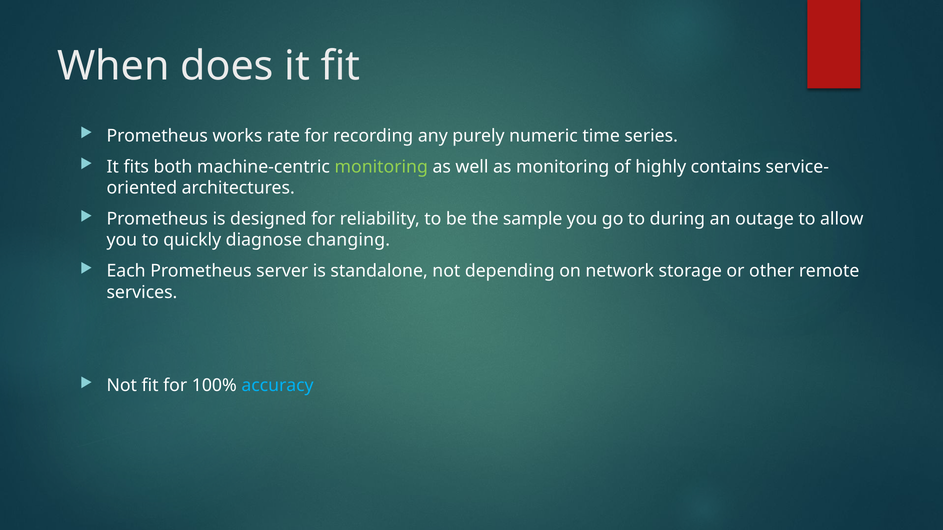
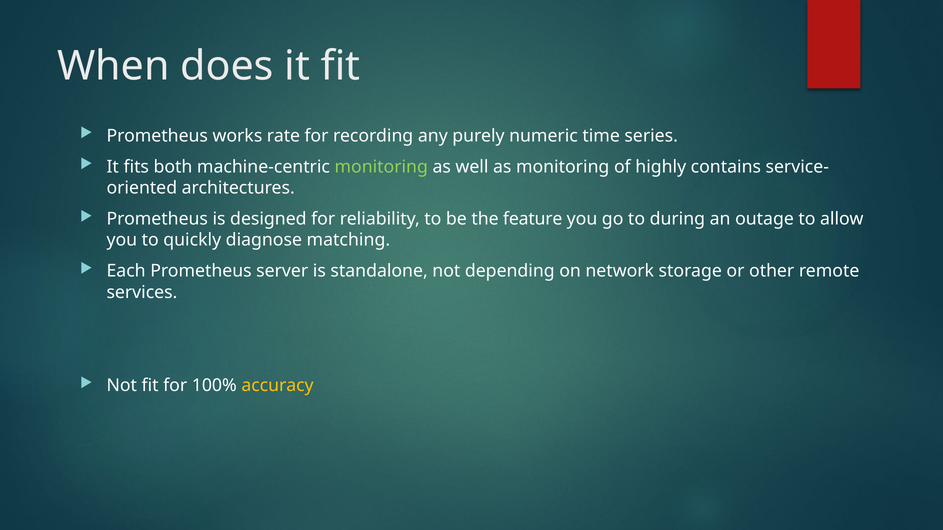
sample: sample -> feature (533, 219)
changing: changing -> matching (348, 240)
accuracy colour: light blue -> yellow (278, 386)
